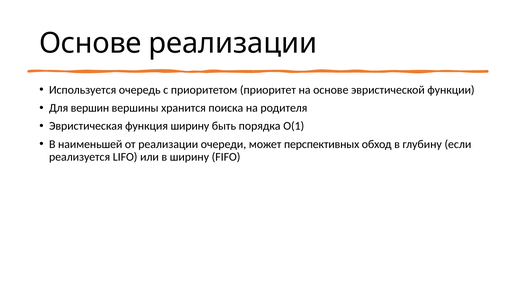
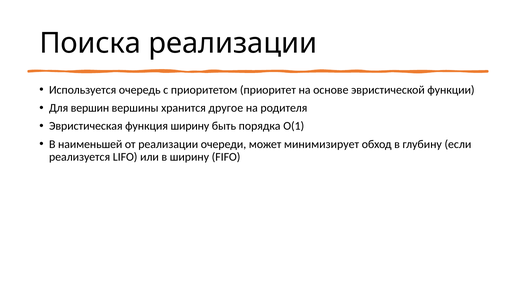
Основе: Основе -> Поиска (90, 43)
поиска: поиска -> другое (226, 108)
перспективных: перспективных -> минимизирует (322, 144)
